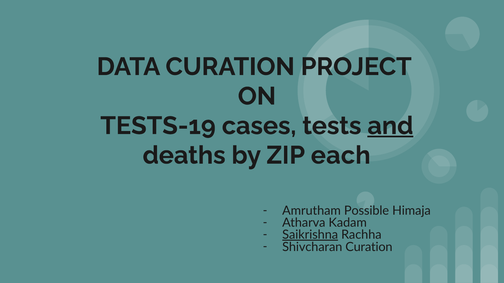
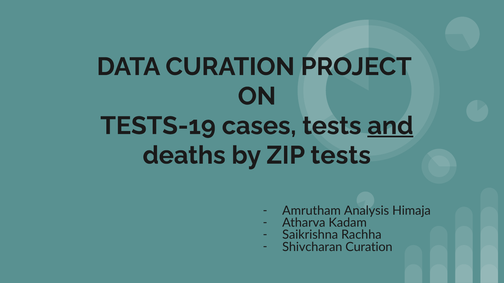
ZIP each: each -> tests (341, 156)
Possible: Possible -> Analysis (367, 211)
Saikrishna underline: present -> none (310, 235)
